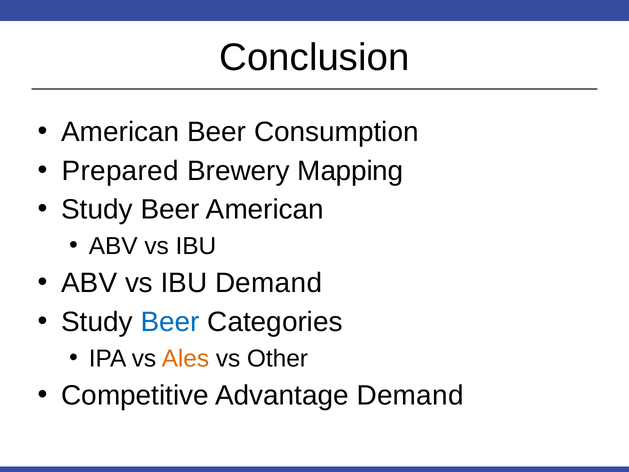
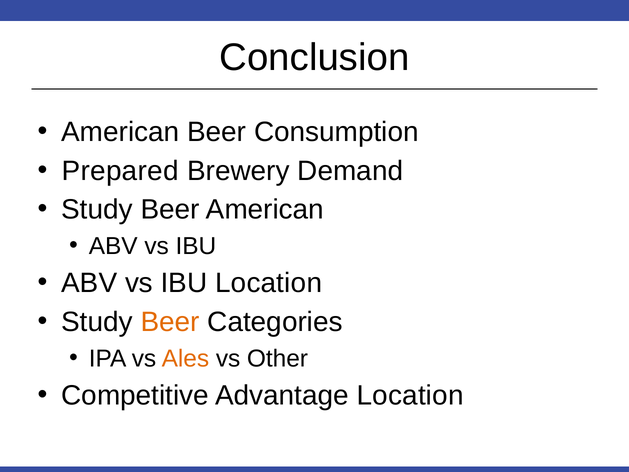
Mapping: Mapping -> Demand (350, 171)
IBU Demand: Demand -> Location (269, 283)
Beer colour: blue -> orange (170, 322)
Advantage Demand: Demand -> Location (410, 395)
